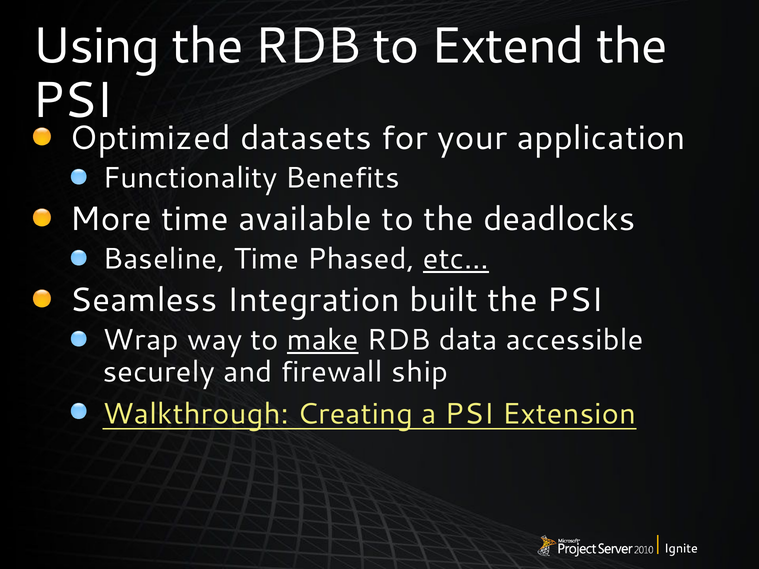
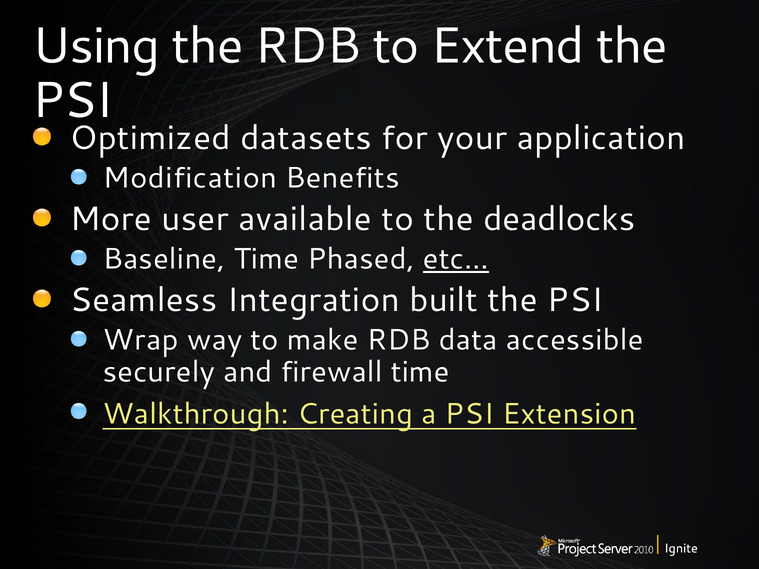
Functionality: Functionality -> Modification (190, 178)
More time: time -> user (195, 219)
make underline: present -> none (323, 340)
firewall ship: ship -> time (420, 372)
